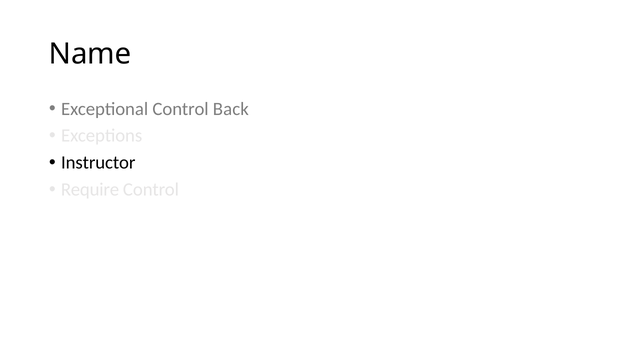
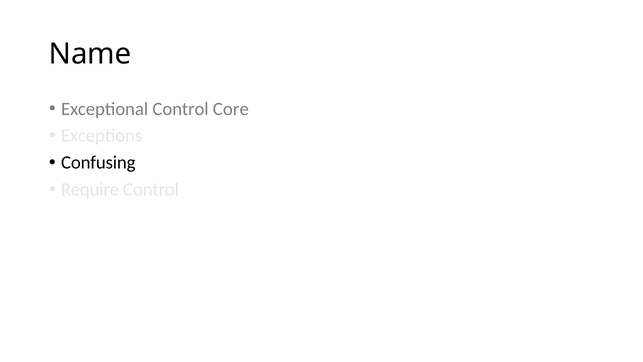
Back: Back -> Core (231, 109)
Instructor: Instructor -> Confusing (98, 163)
